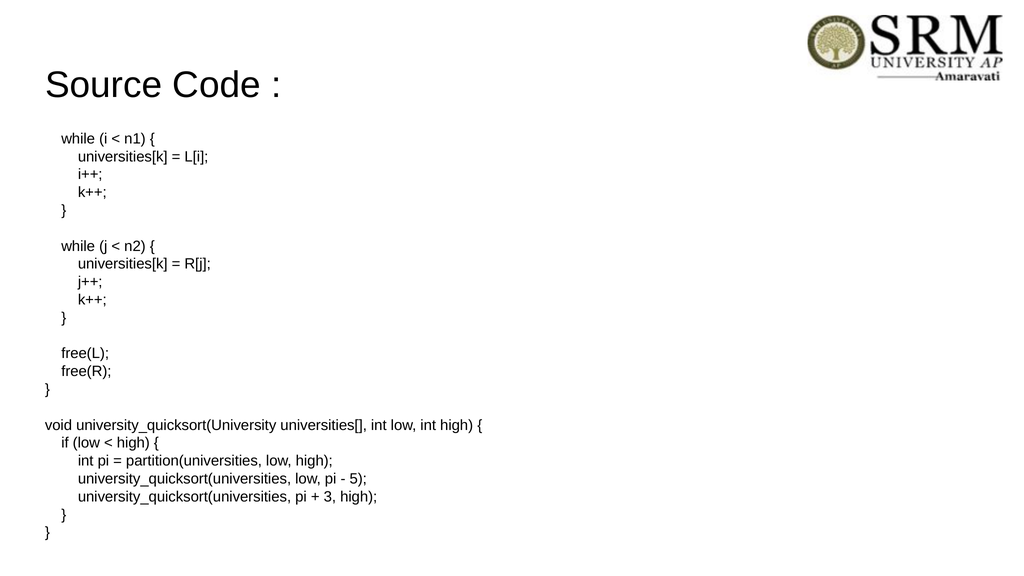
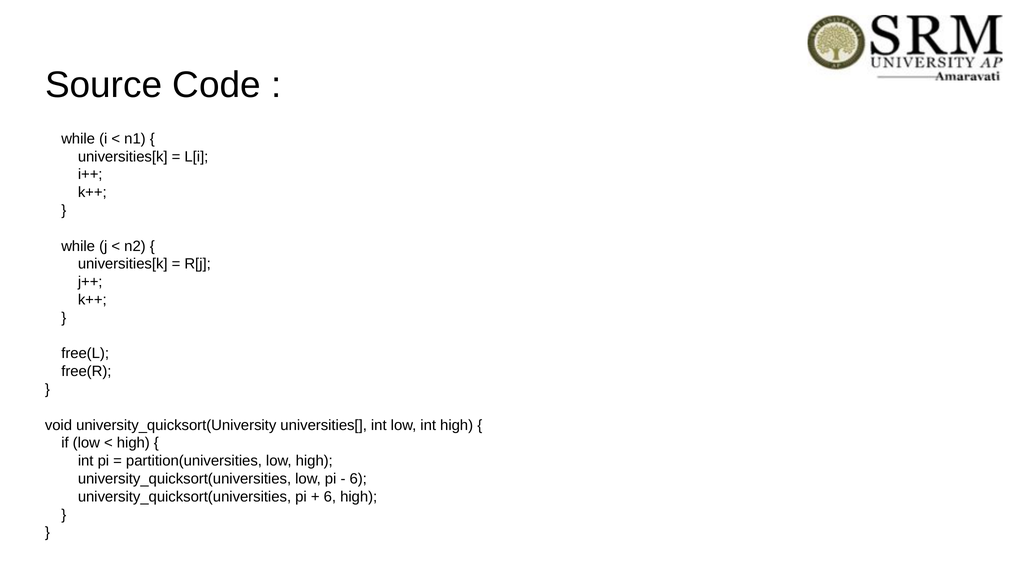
5: 5 -> 6 (358, 479)
3: 3 -> 6 (330, 497)
